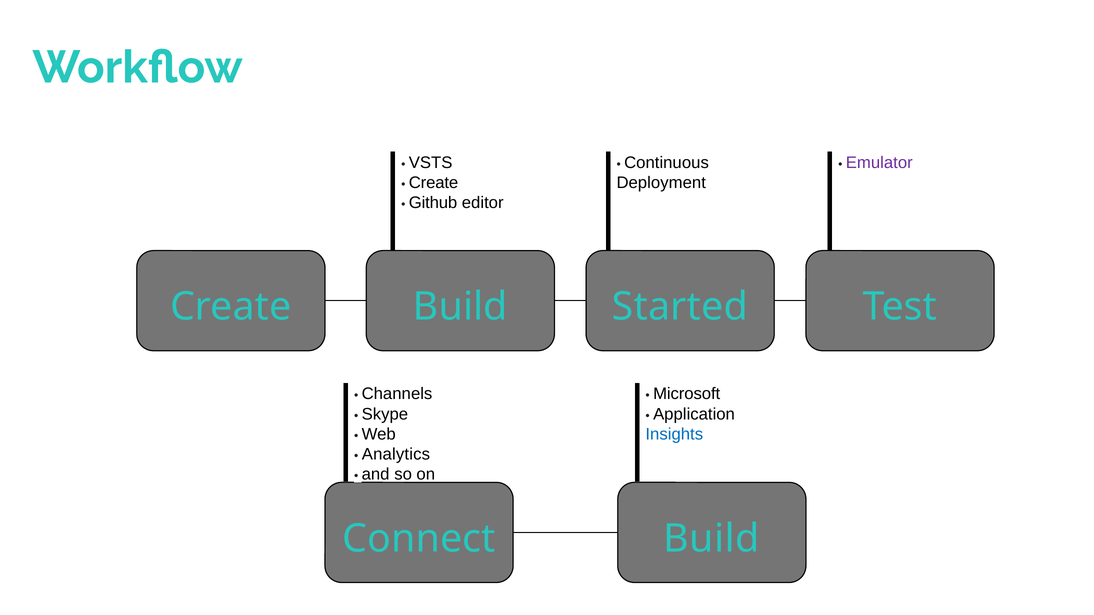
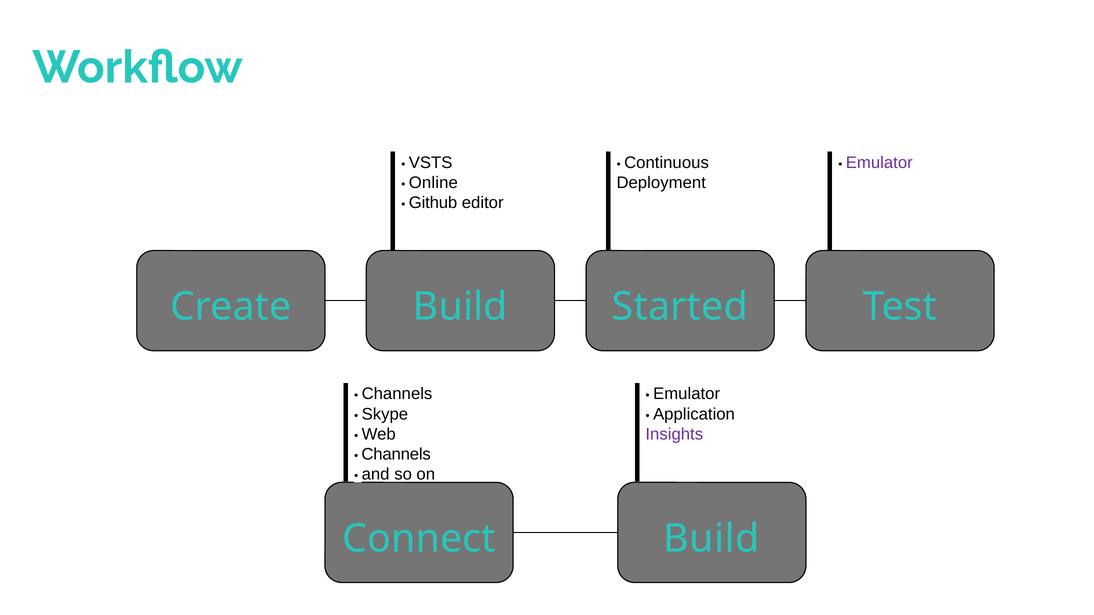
Create: Create -> Online (433, 183)
Microsoft: Microsoft -> Emulator (687, 394)
Insights colour: blue -> purple (674, 434)
Analytics: Analytics -> Channels (396, 454)
